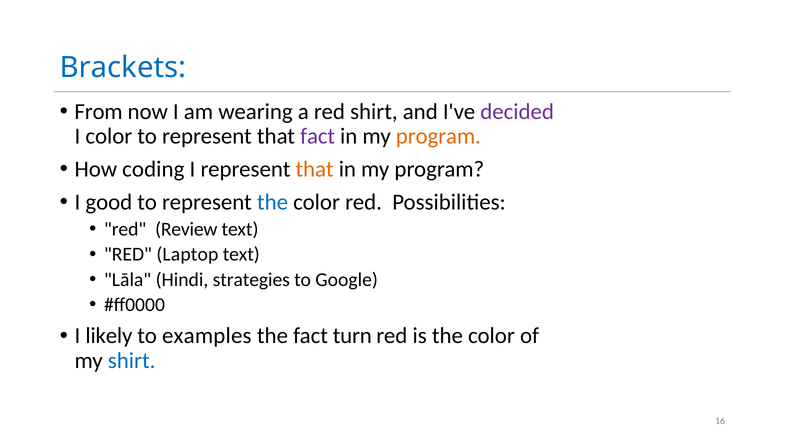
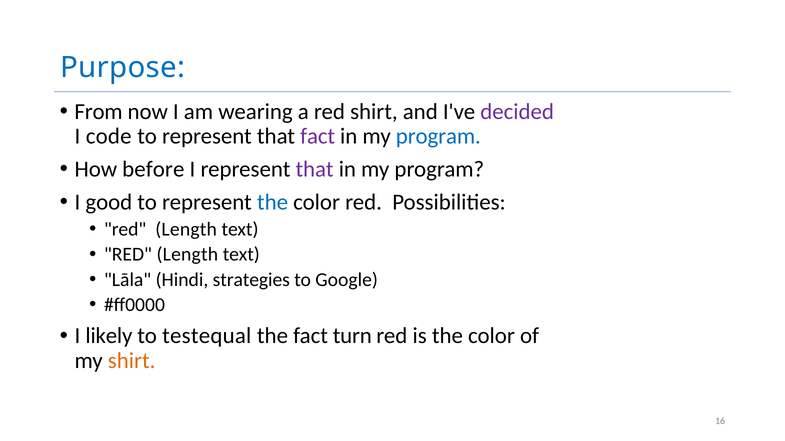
Brackets: Brackets -> Purpose (123, 67)
I color: color -> code (109, 136)
program colour: orange -> blue (438, 136)
coding: coding -> before (153, 169)
that colour: orange -> purple (315, 169)
Review: Review -> Length (186, 229)
Laptop: Laptop -> Length (187, 255)
examples: examples -> testequal (207, 336)
shirt colour: blue -> orange (132, 361)
